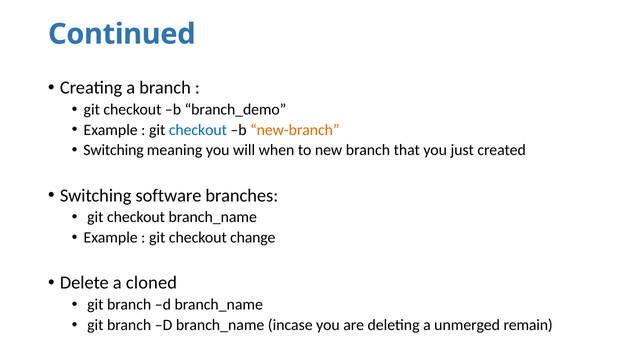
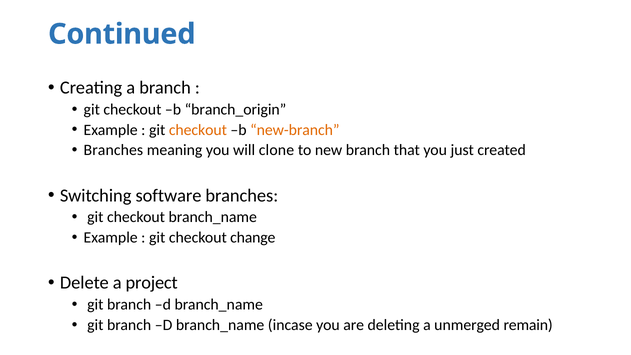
branch_demo: branch_demo -> branch_origin (235, 110)
checkout colour: blue -> orange (198, 130)
Switching: Switching -> Branches (113, 150)
when: when -> clone (276, 150)
cloned: cloned -> project (152, 283)
